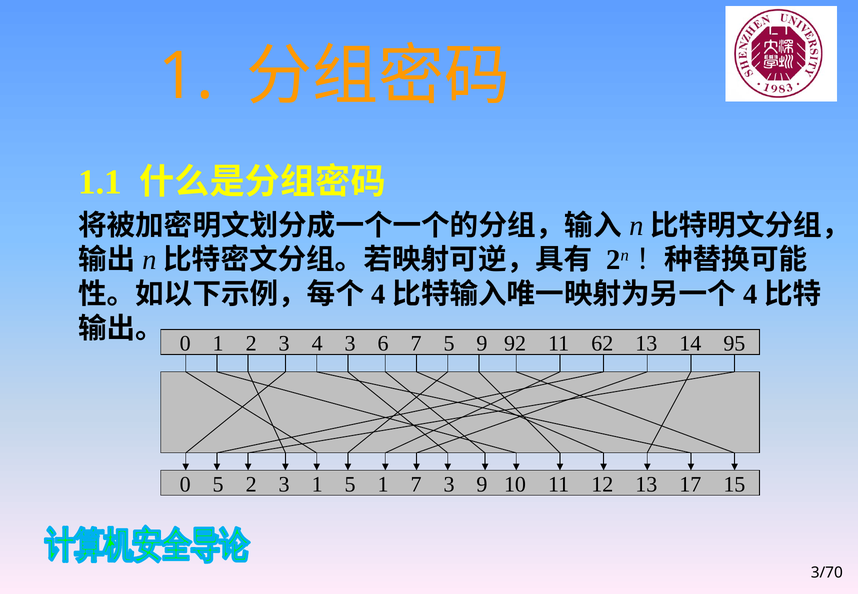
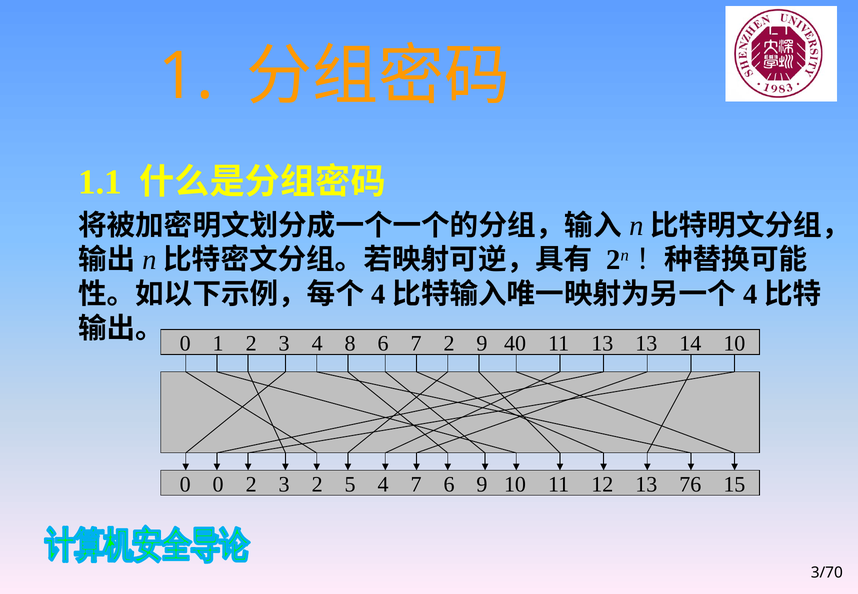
4 3: 3 -> 8 (350, 344)
7 5: 5 -> 2 (449, 344)
92: 92 -> 40 (515, 344)
11 62: 62 -> 13 (602, 344)
14 95: 95 -> 10 (734, 344)
0 5: 5 -> 0 (218, 484)
3 1: 1 -> 2 (317, 484)
5 1: 1 -> 4 (383, 484)
7 3: 3 -> 6 (449, 484)
17: 17 -> 76 (690, 484)
